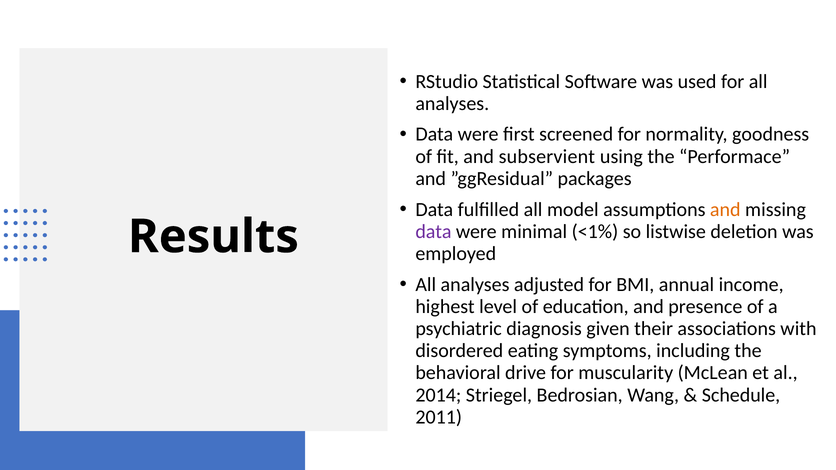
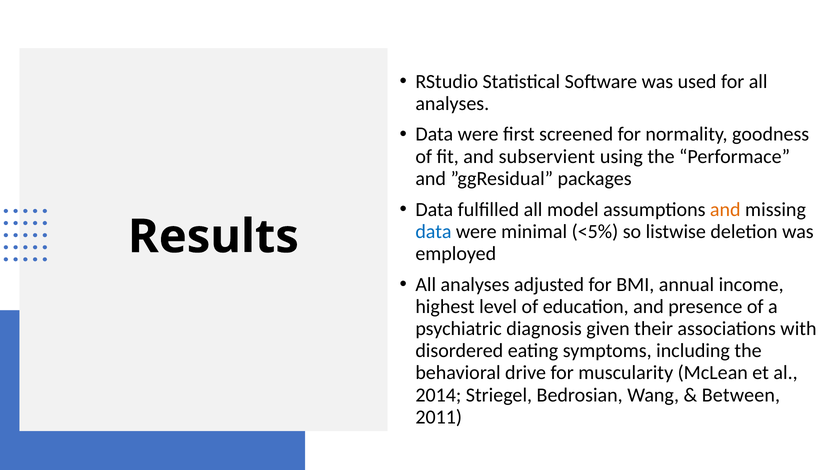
data colour: purple -> blue (433, 232)
<1%: <1% -> <5% (595, 232)
Schedule: Schedule -> Between (741, 395)
